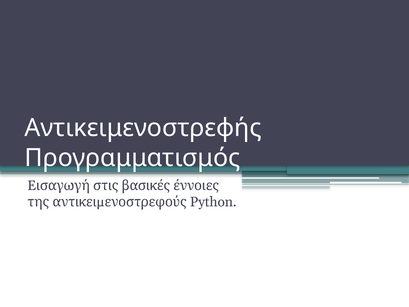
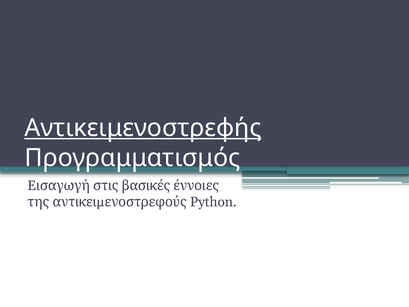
Αντικειμενοστρεφής underline: none -> present (143, 128)
